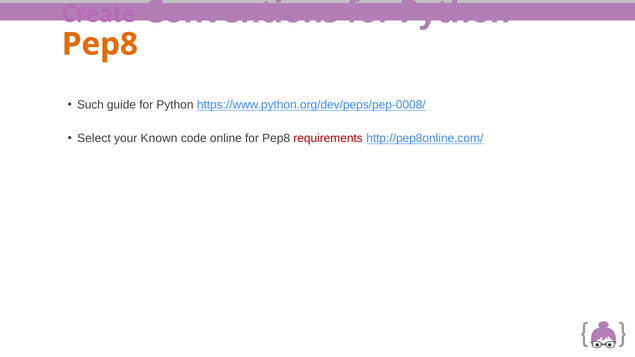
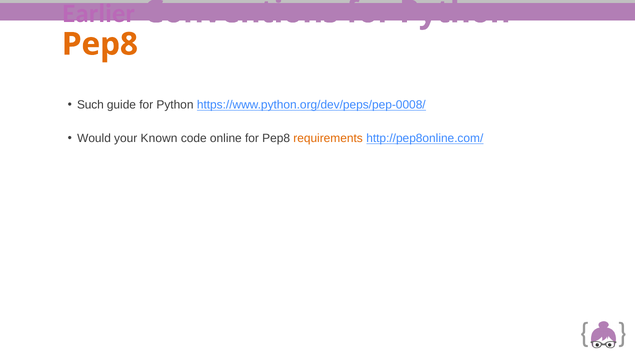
Create: Create -> Earlier (99, 14)
Select: Select -> Would (94, 139)
requirements colour: red -> orange (328, 139)
